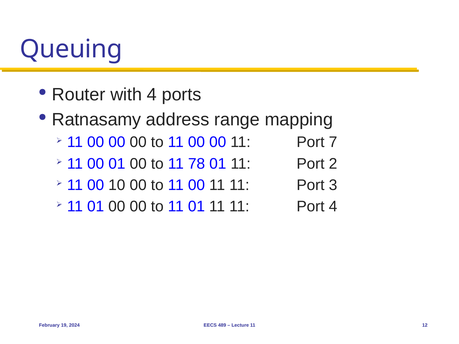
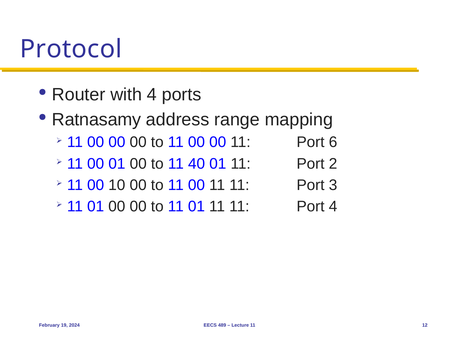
Queuing: Queuing -> Protocol (71, 49)
7: 7 -> 6 (333, 142)
78: 78 -> 40 (197, 164)
